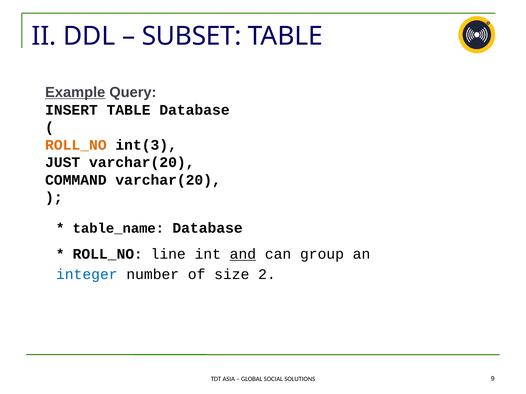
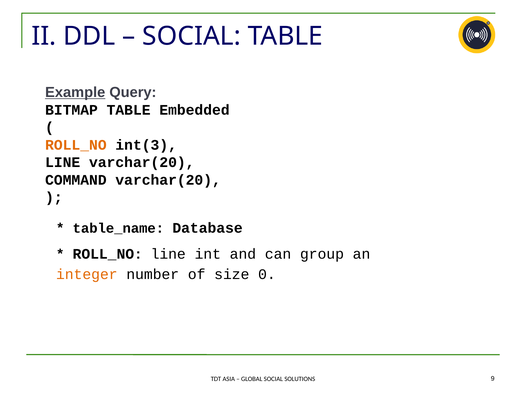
SUBSET: SUBSET -> SOCIAL (192, 36)
INSERT: INSERT -> BITMAP (71, 110)
TABLE Database: Database -> Embedded (194, 110)
JUST: JUST -> LINE (63, 163)
and underline: present -> none (243, 254)
integer colour: blue -> orange (87, 275)
2: 2 -> 0 (267, 275)
